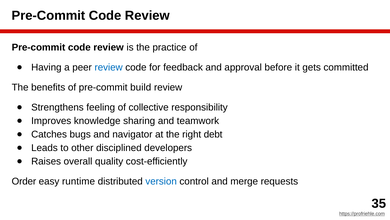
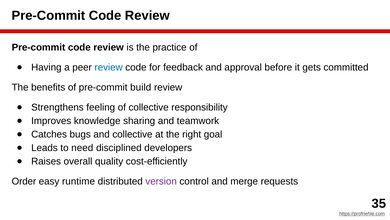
and navigator: navigator -> collective (132, 134)
debt: debt -> goal (213, 134)
other: other -> need (82, 147)
version colour: blue -> purple (161, 181)
